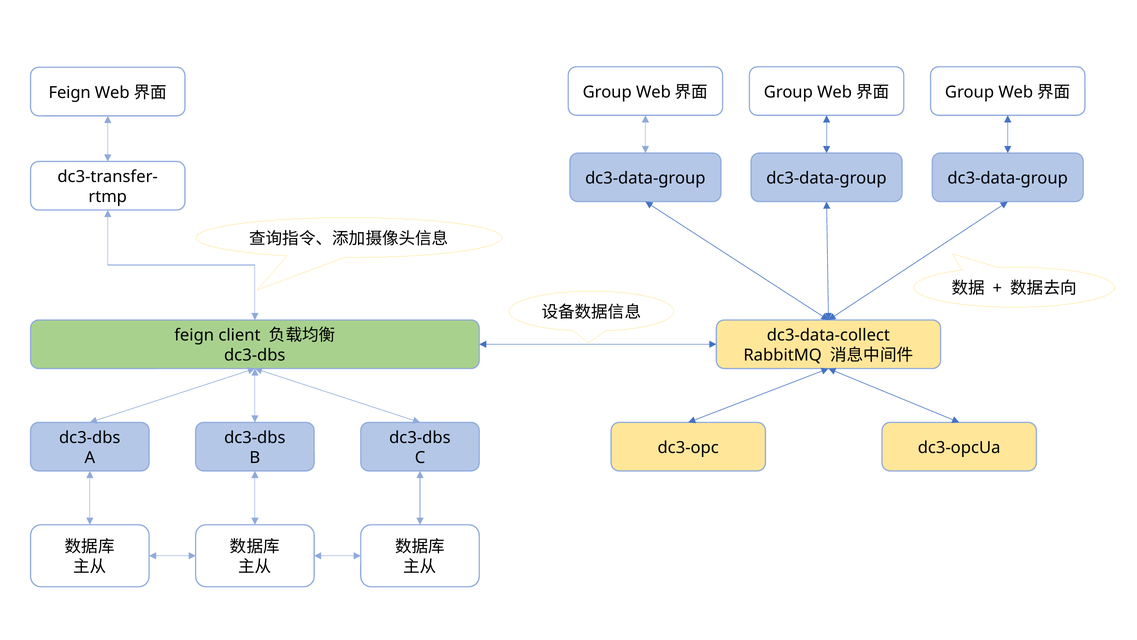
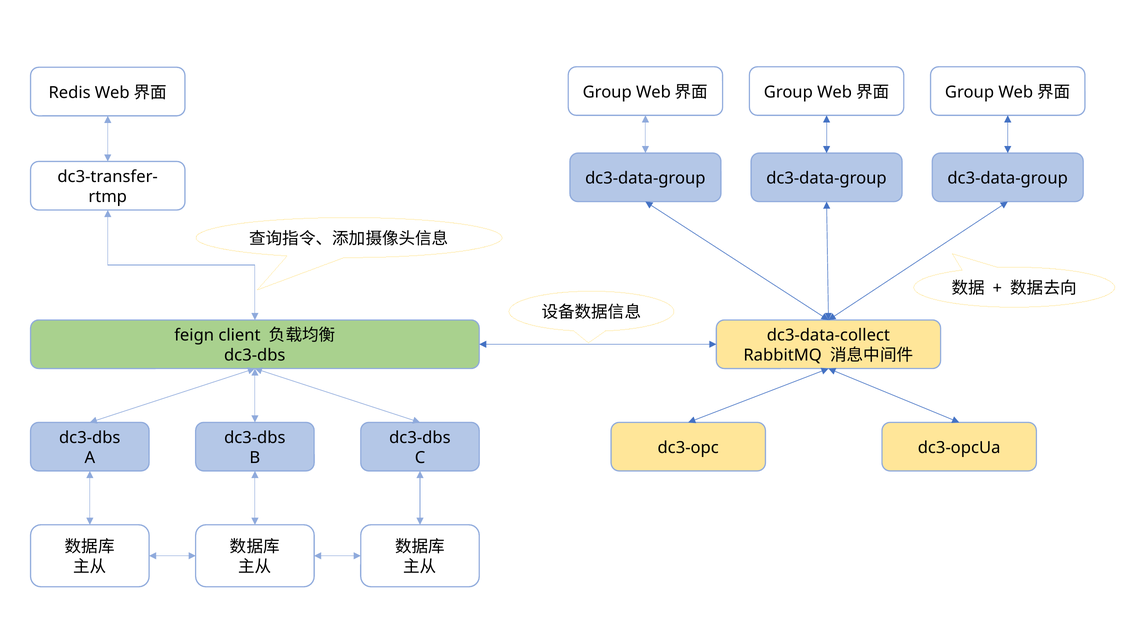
Feign: Feign -> Redis (70, 93)
